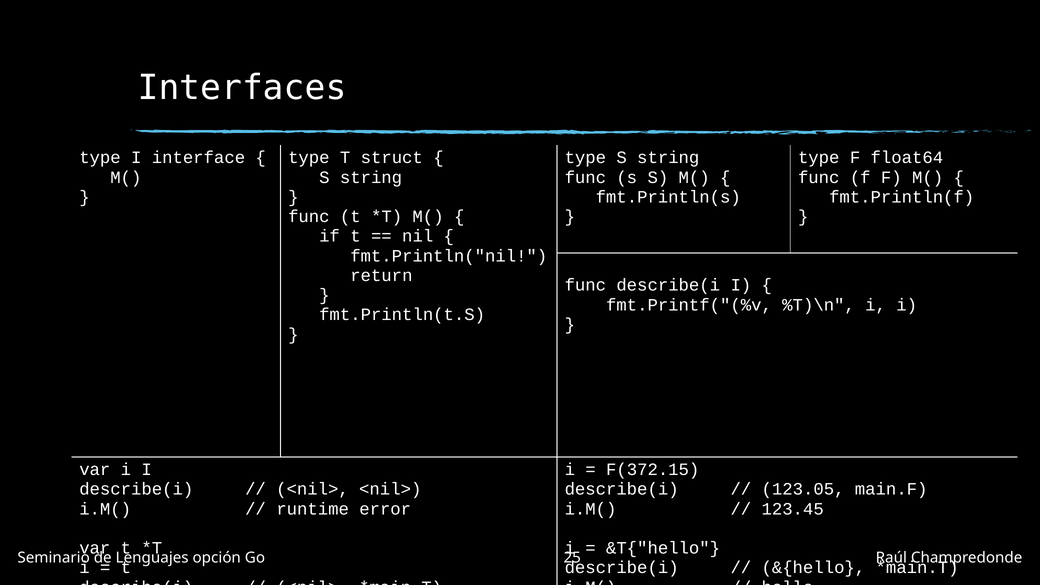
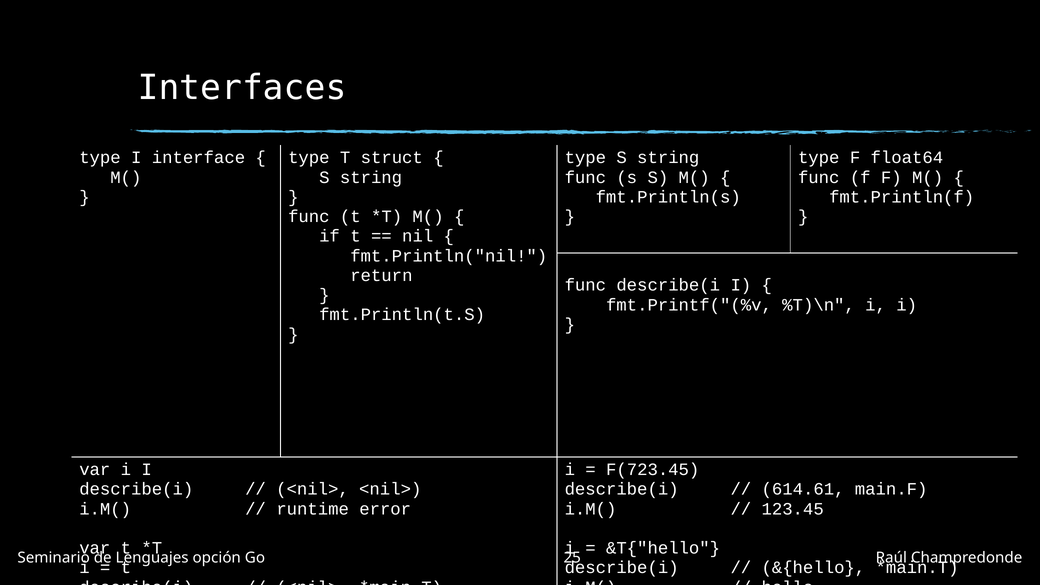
F(372.15: F(372.15 -> F(723.45 (653, 470)
123.05: 123.05 -> 614.61 (803, 489)
